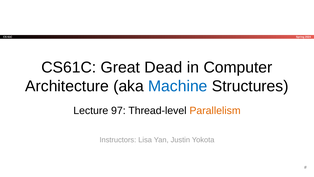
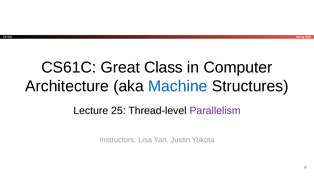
Dead: Dead -> Class (163, 67)
97: 97 -> 25 (118, 110)
Parallelism colour: orange -> purple (215, 110)
